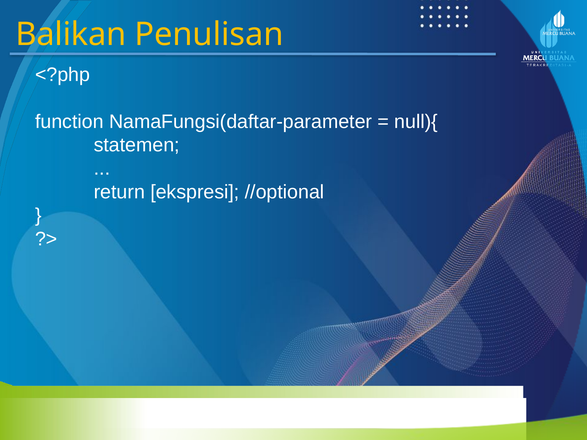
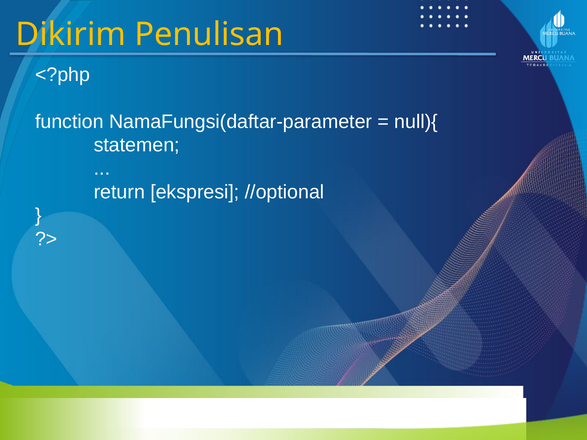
Balikan: Balikan -> Dikirim (71, 35)
